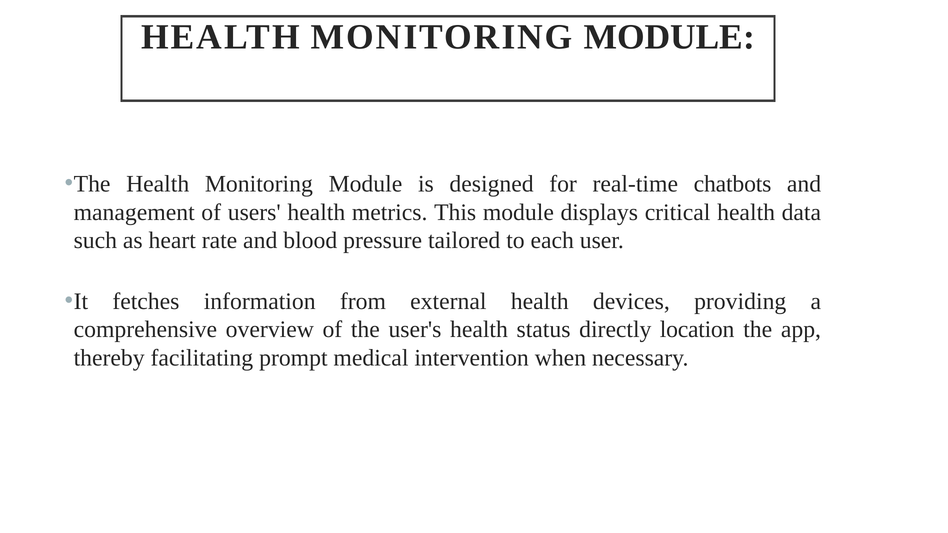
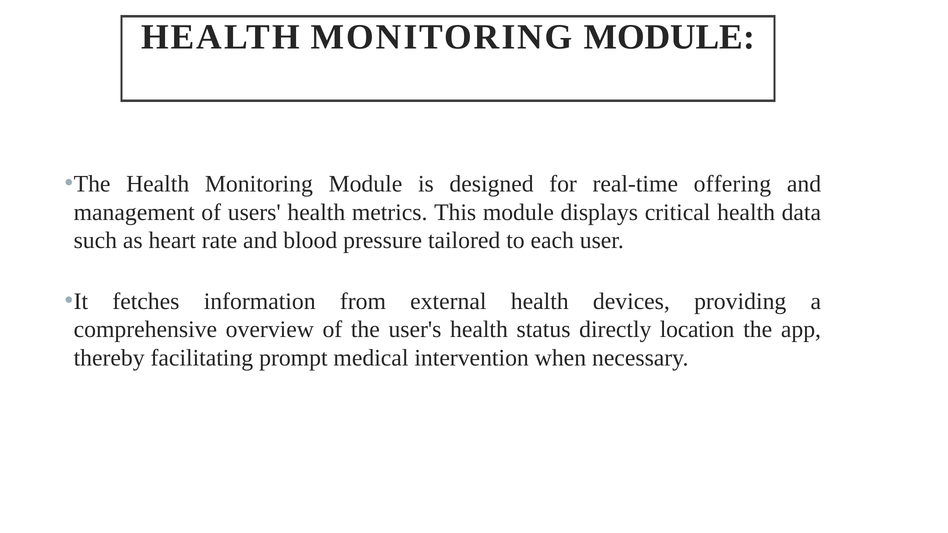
chatbots: chatbots -> offering (732, 184)
